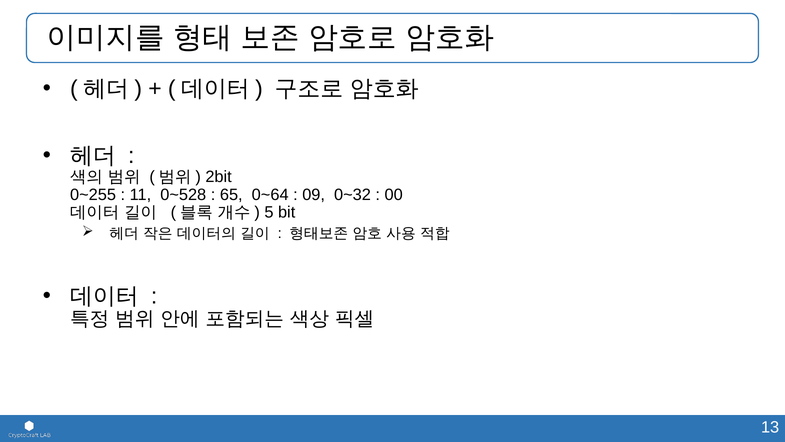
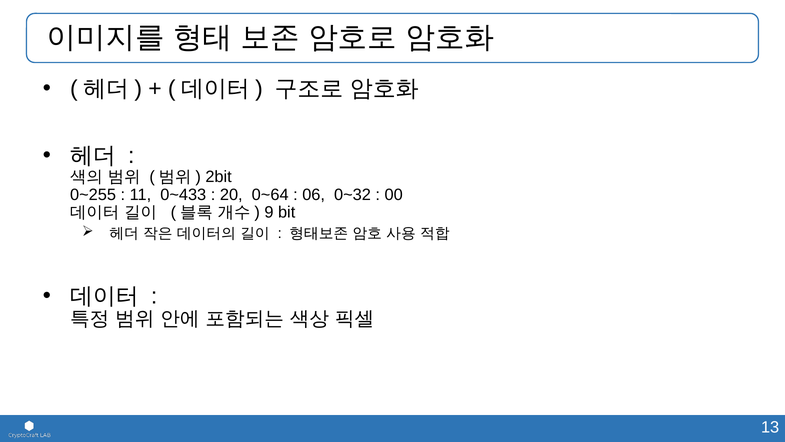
0~528: 0~528 -> 0~433 (183, 194)
65: 65 -> 20 (231, 194)
09: 09 -> 06 (314, 194)
5: 5 -> 9 (269, 212)
